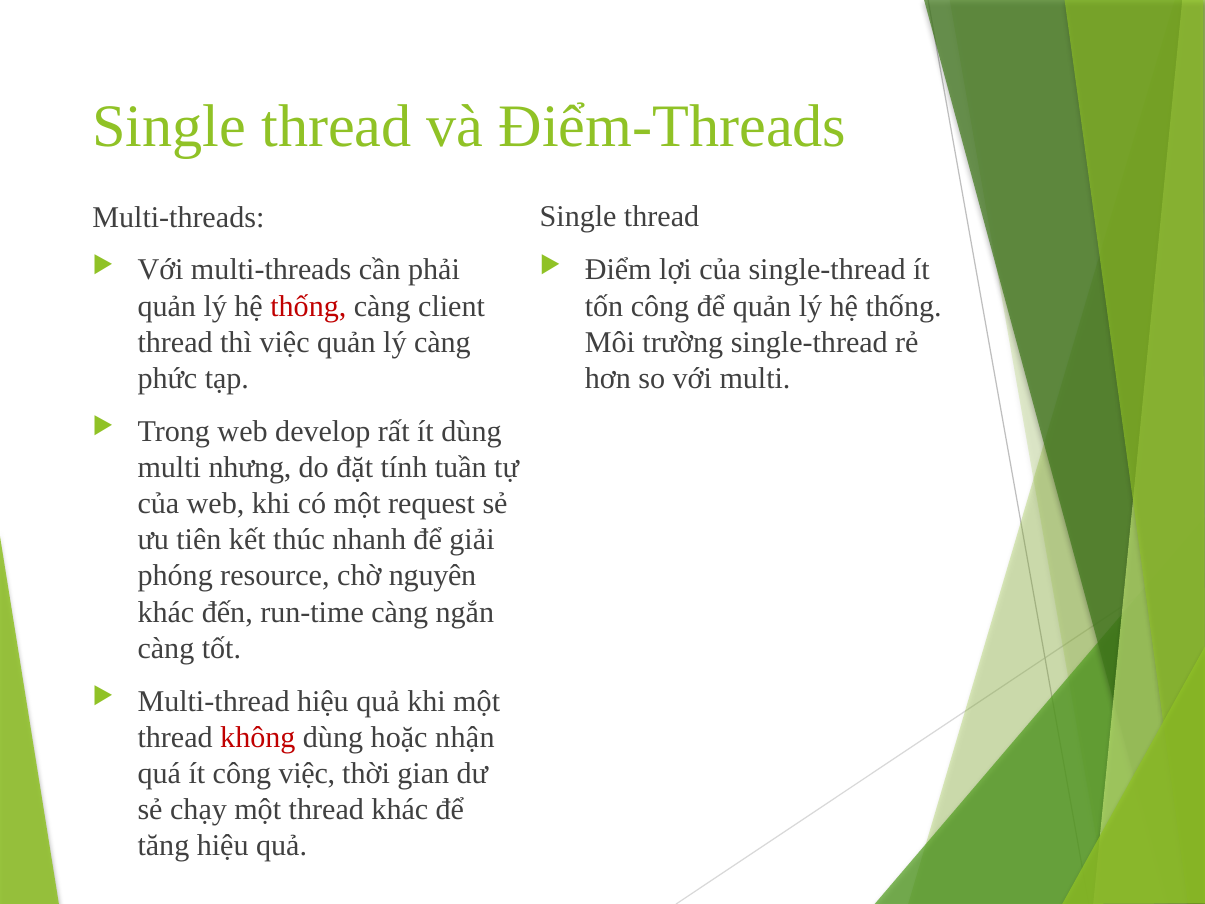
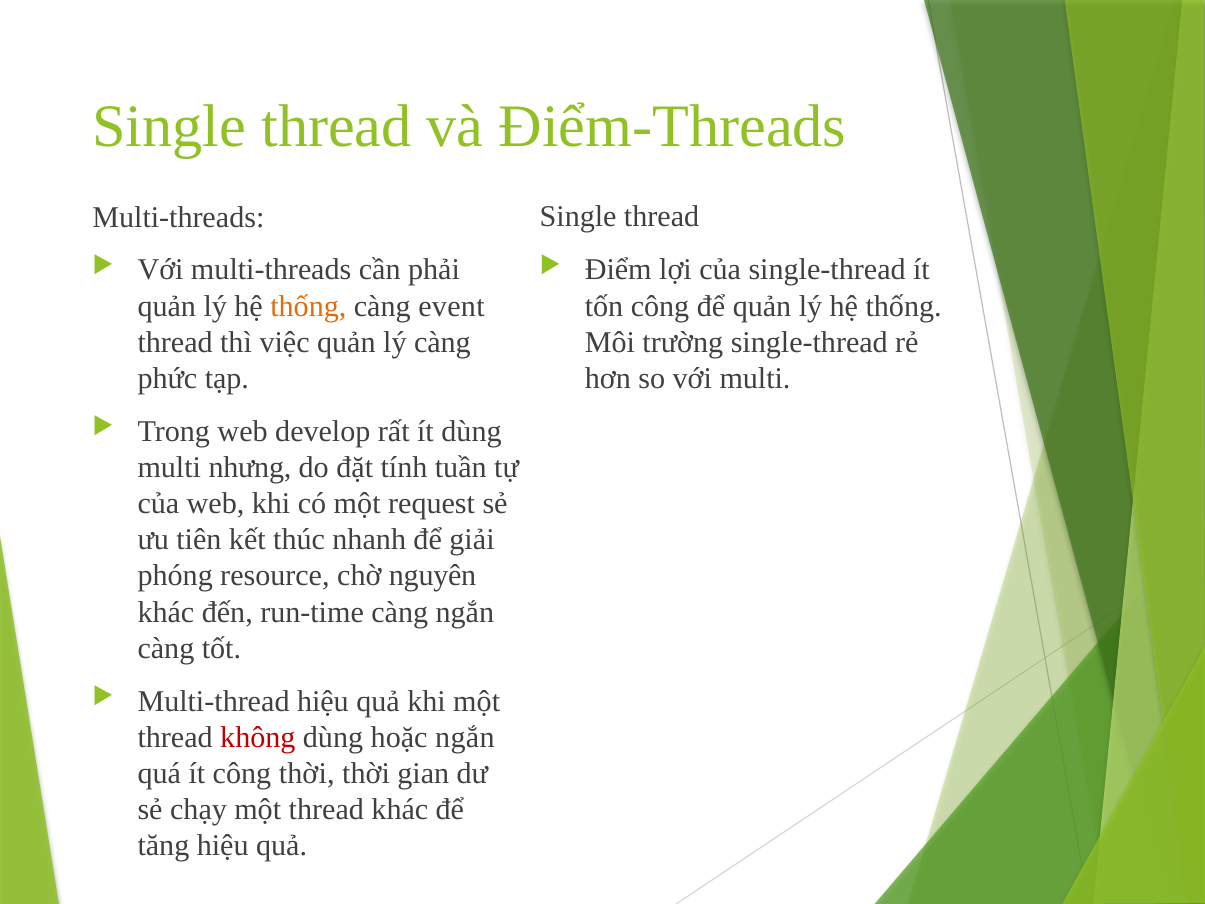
thống colour: red -> orange (308, 306)
client: client -> event (451, 306)
hoặc nhận: nhận -> ngắn (465, 737)
công việc: việc -> thời (307, 773)
